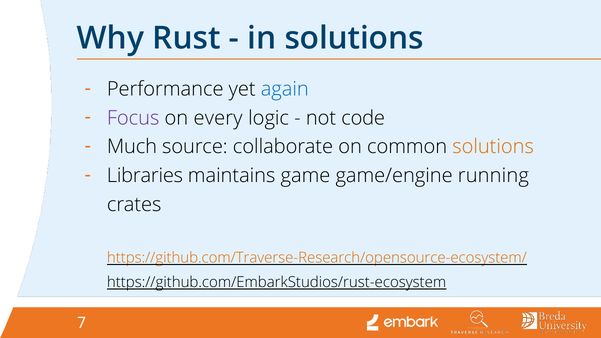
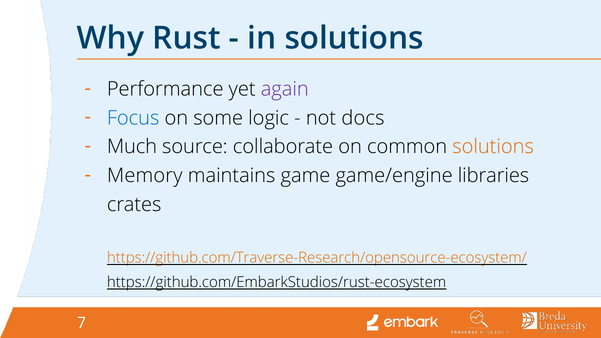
again colour: blue -> purple (285, 89)
Focus colour: purple -> blue (133, 118)
every: every -> some (218, 118)
code: code -> docs (363, 118)
Libraries: Libraries -> Memory (145, 176)
running: running -> libraries (493, 176)
